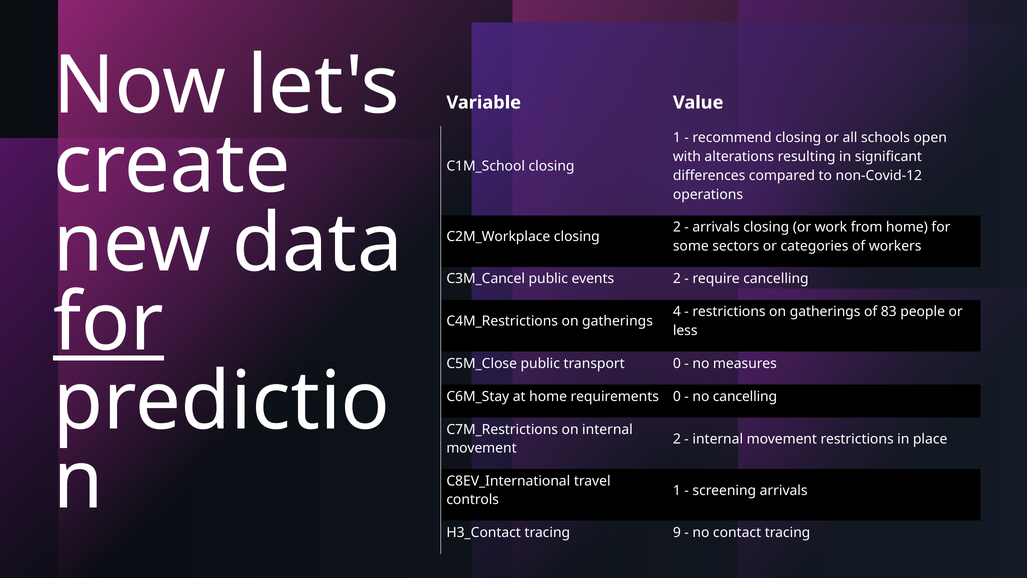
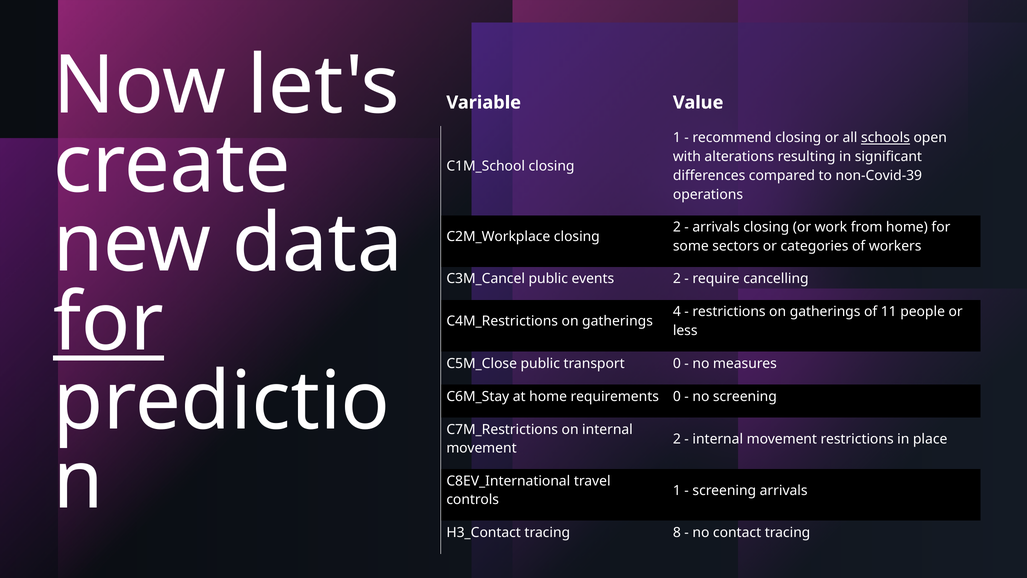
schools underline: none -> present (885, 138)
non-Covid-12: non-Covid-12 -> non-Covid-39 (879, 176)
83: 83 -> 11 (889, 312)
no cancelling: cancelling -> screening (745, 396)
9: 9 -> 8 (677, 532)
